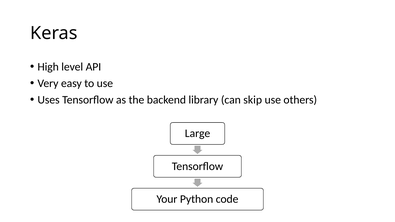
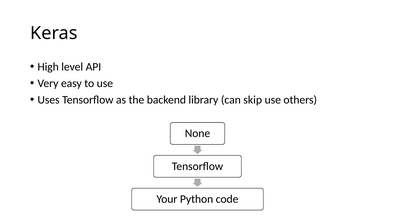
Large: Large -> None (198, 134)
